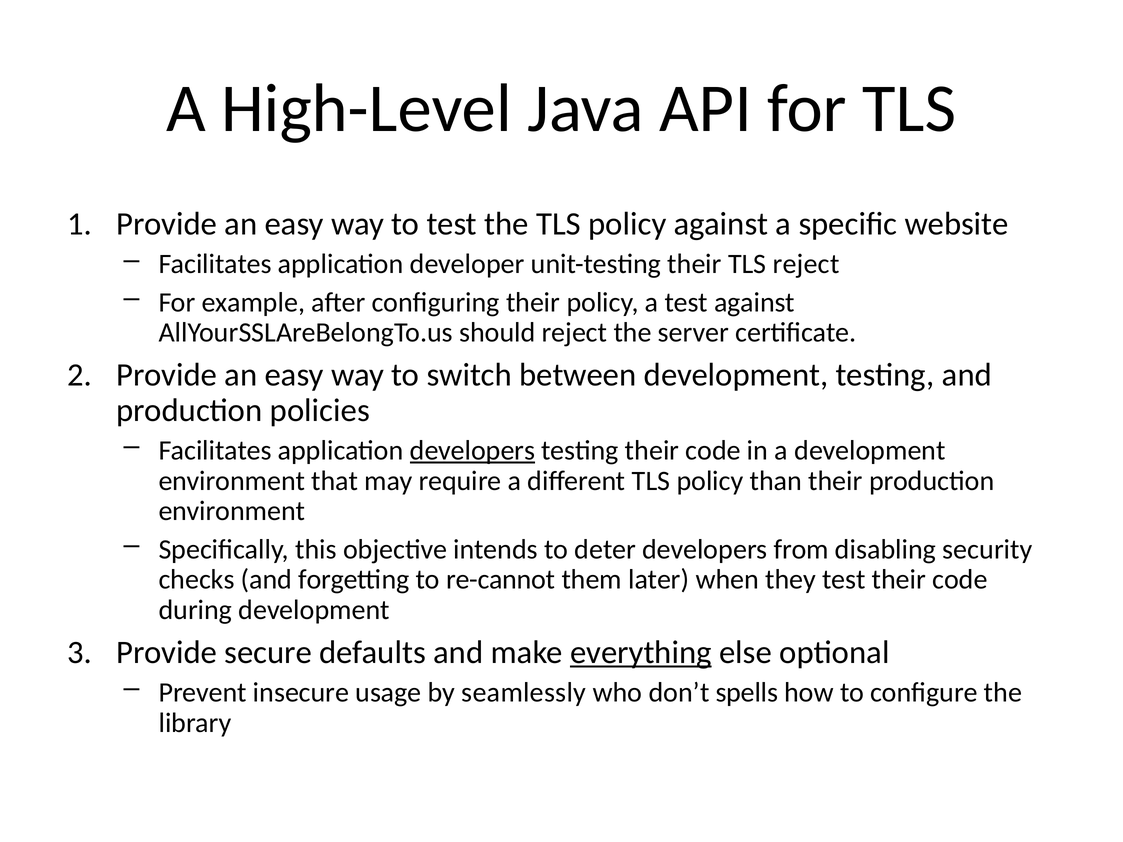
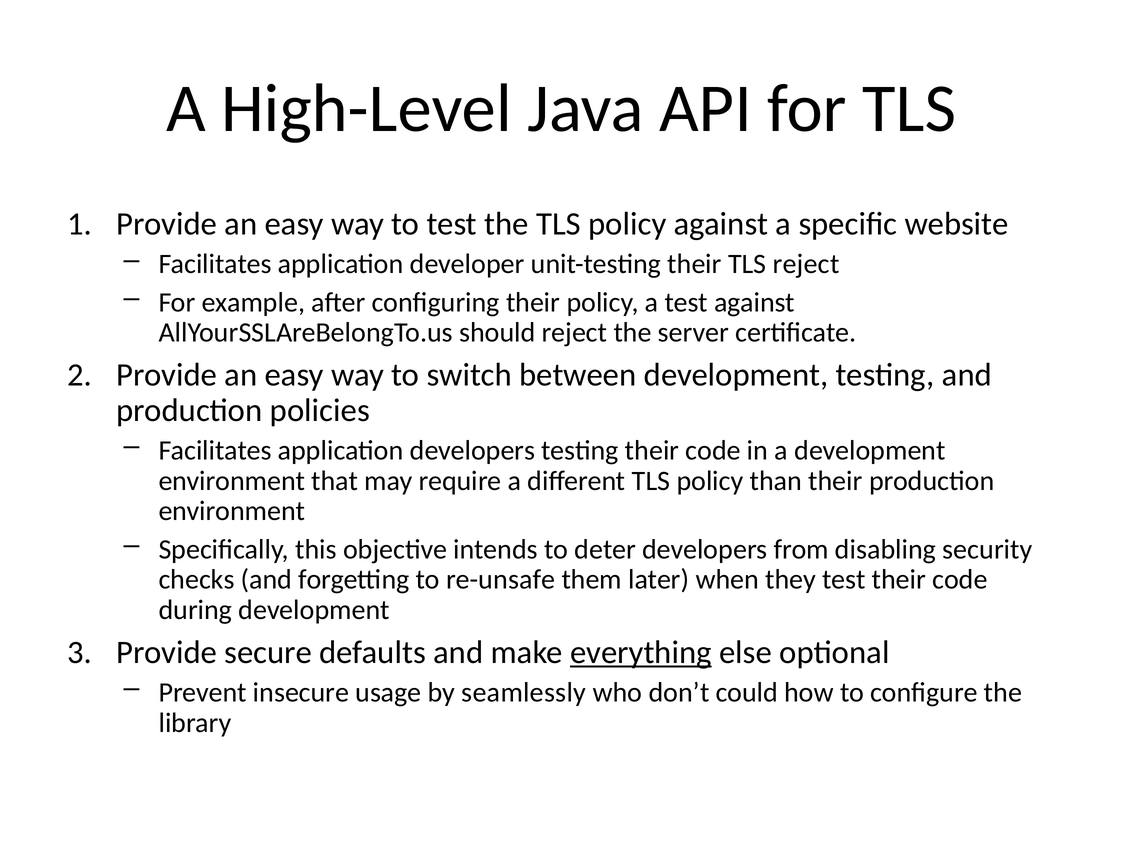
developers underline: present -> none (472, 451)
re-cannot: re-cannot -> re-unsafe (501, 580)
spells: spells -> could (747, 693)
